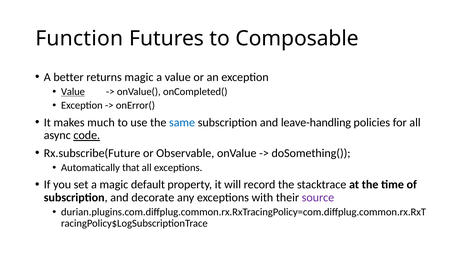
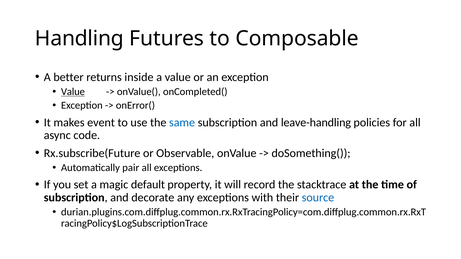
Function: Function -> Handling (79, 39)
returns magic: magic -> inside (139, 77)
much: much -> event (101, 123)
code underline: present -> none (87, 135)
that: that -> pair (131, 168)
source colour: purple -> blue (318, 198)
